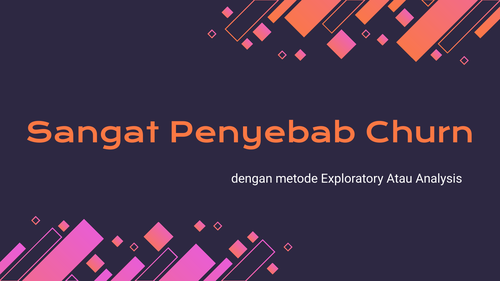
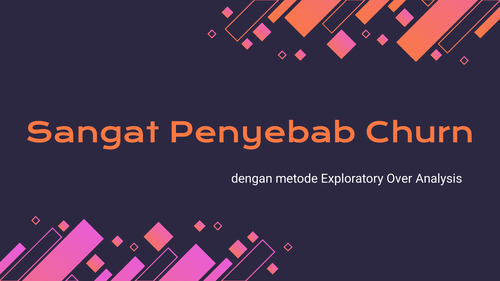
Atau: Atau -> Over (399, 179)
